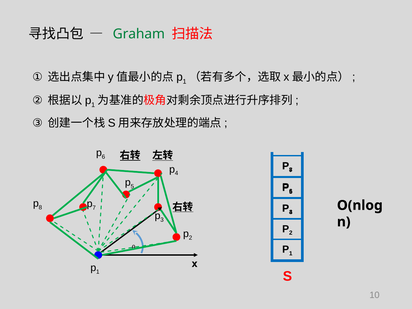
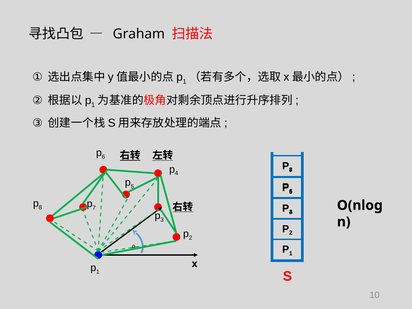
Graham colour: green -> black (139, 34)
